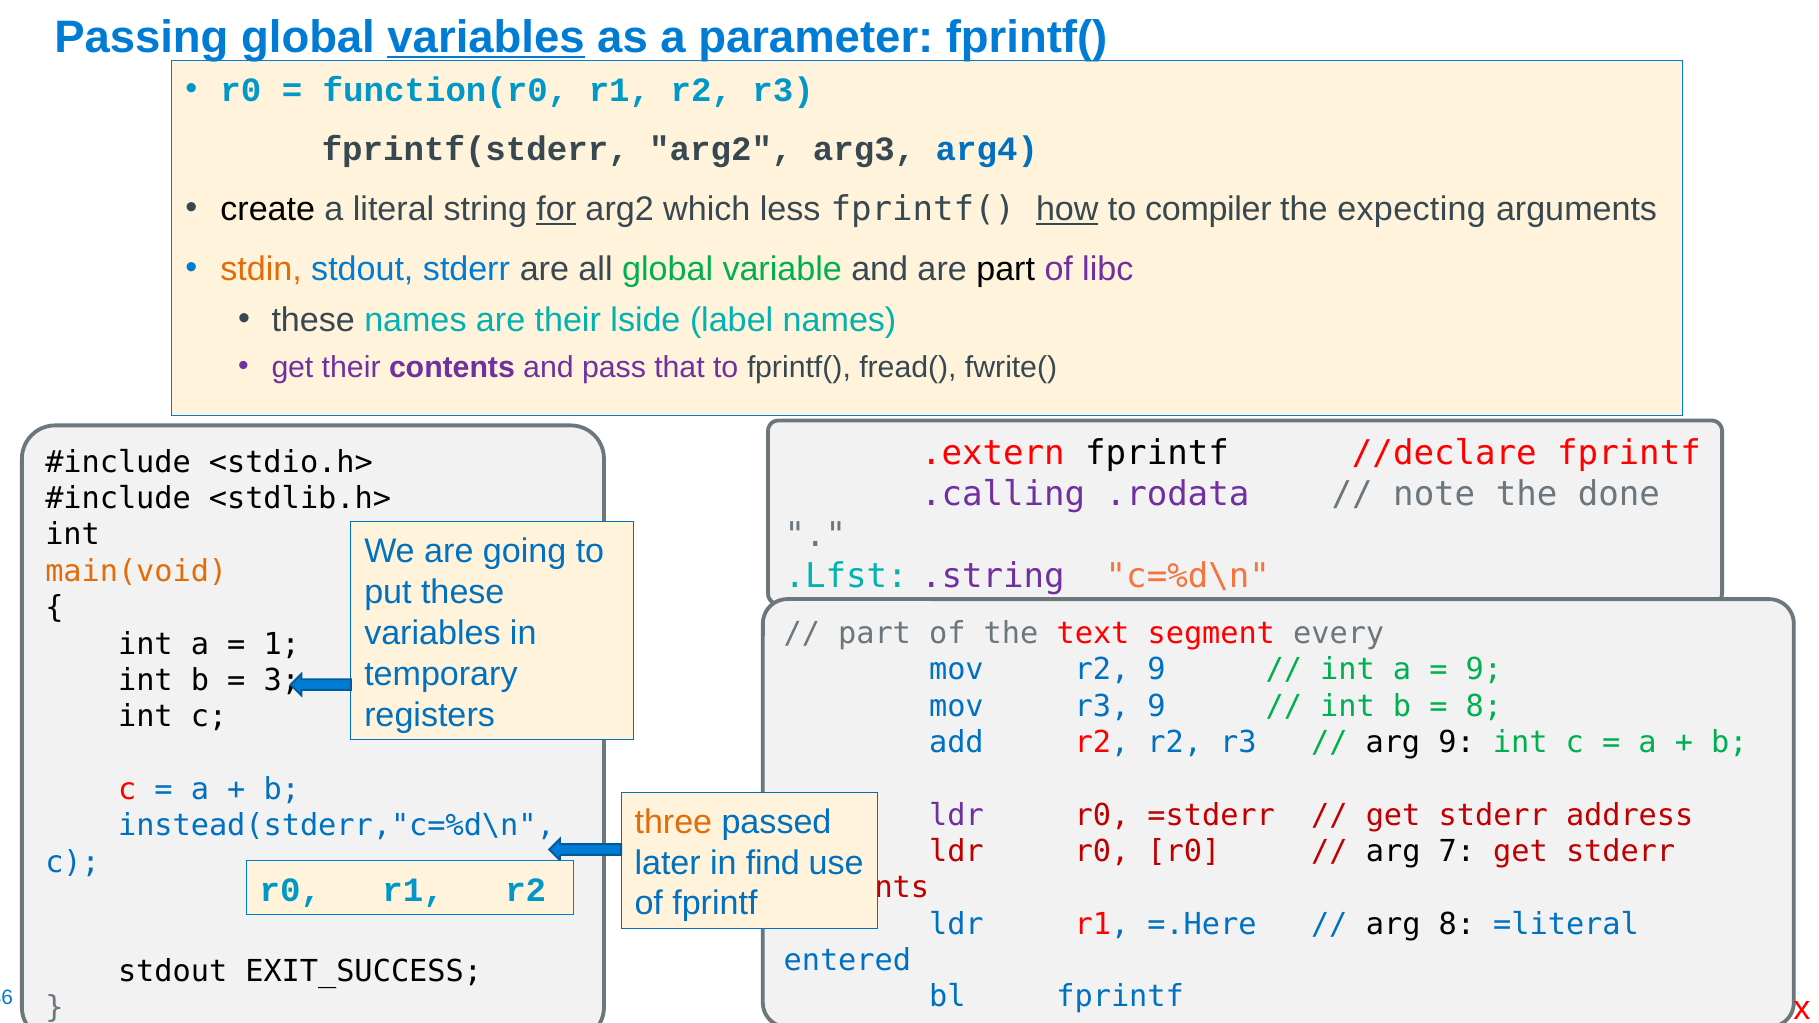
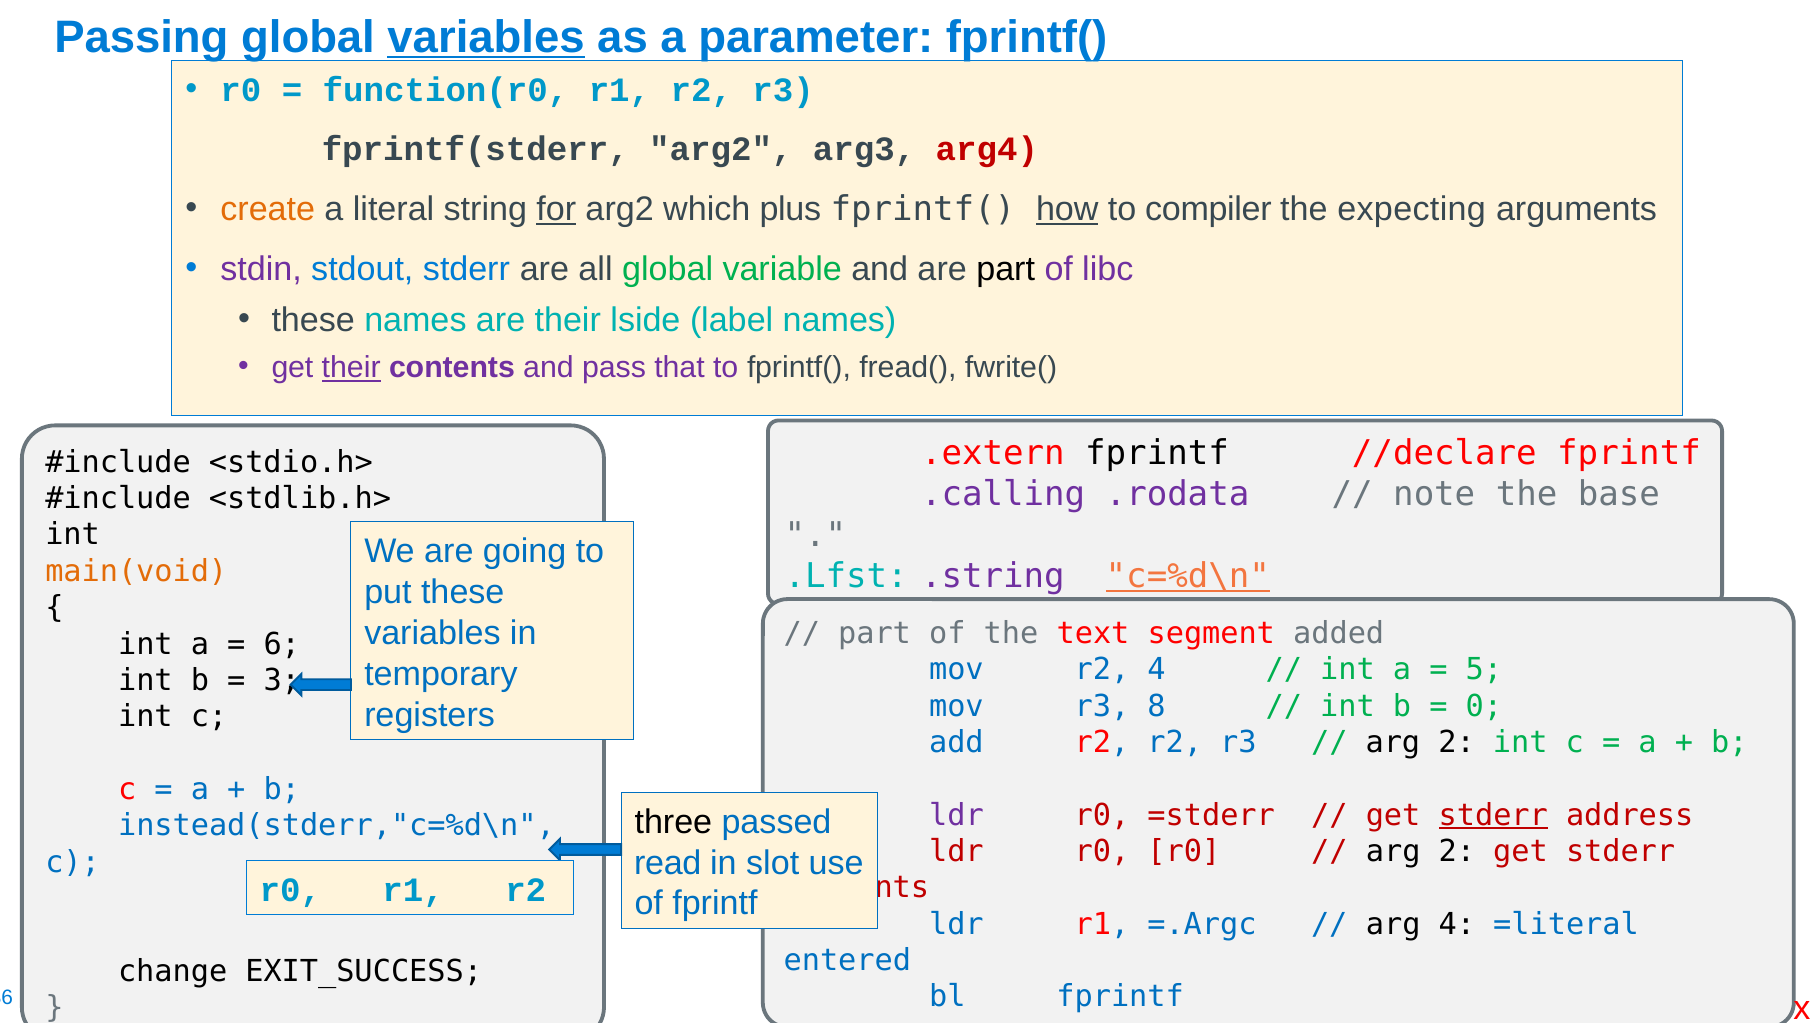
arg4 colour: blue -> red (987, 150)
create colour: black -> orange (268, 210)
less: less -> plus (790, 210)
stdin colour: orange -> purple (261, 269)
their underline: none -> present (351, 368)
done: done -> base (1619, 494)
c=%d\n underline: none -> present (1188, 576)
every: every -> added (1339, 634)
1: 1 -> 6 (282, 644)
r2 9: 9 -> 4 (1156, 670)
9: 9 -> 5 (1484, 670)
r3 9: 9 -> 8 (1156, 706)
8: 8 -> 0 (1484, 706)
9: 9 -> 2 (1457, 743)
stderr underline: none -> present (1493, 815)
three colour: orange -> black (673, 822)
7: 7 -> 2 (1457, 852)
later: later -> read (668, 863)
find: find -> slot (773, 863)
=.Here: =.Here -> =.Argc (1202, 924)
arg 8: 8 -> 4 (1457, 924)
stdout: stdout -> change (173, 971)
